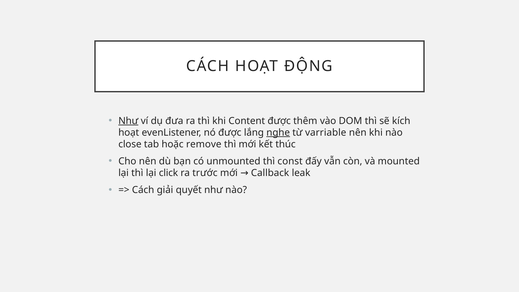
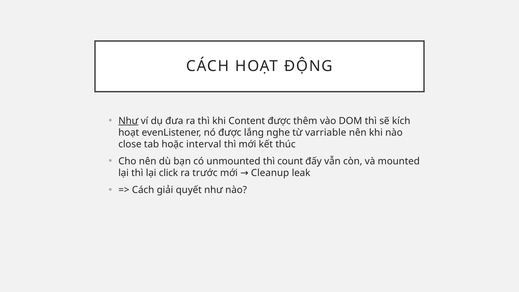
nghe underline: present -> none (278, 132)
remove: remove -> interval (204, 144)
const: const -> count (290, 161)
Callback: Callback -> Cleanup (270, 173)
